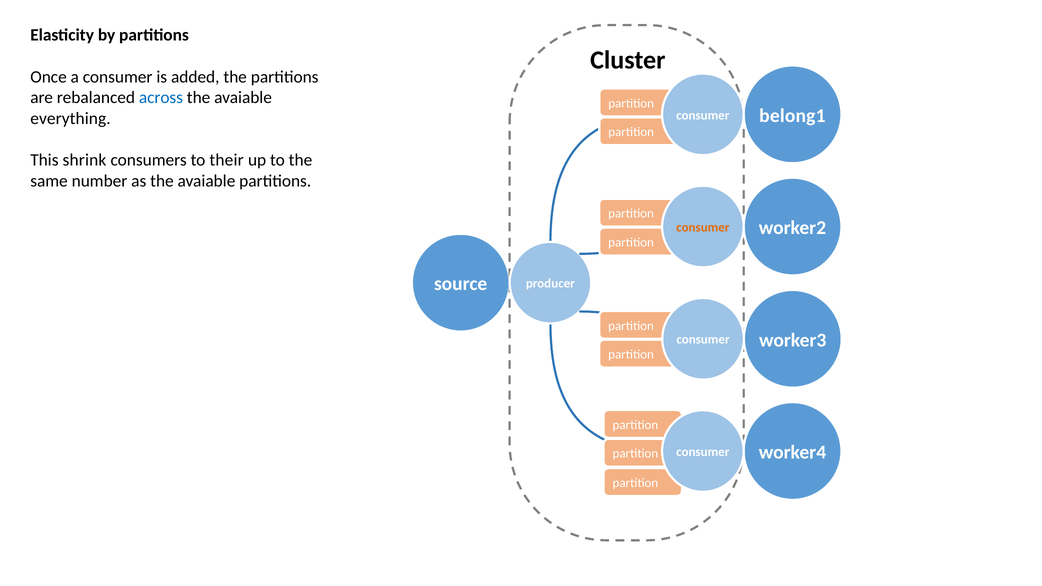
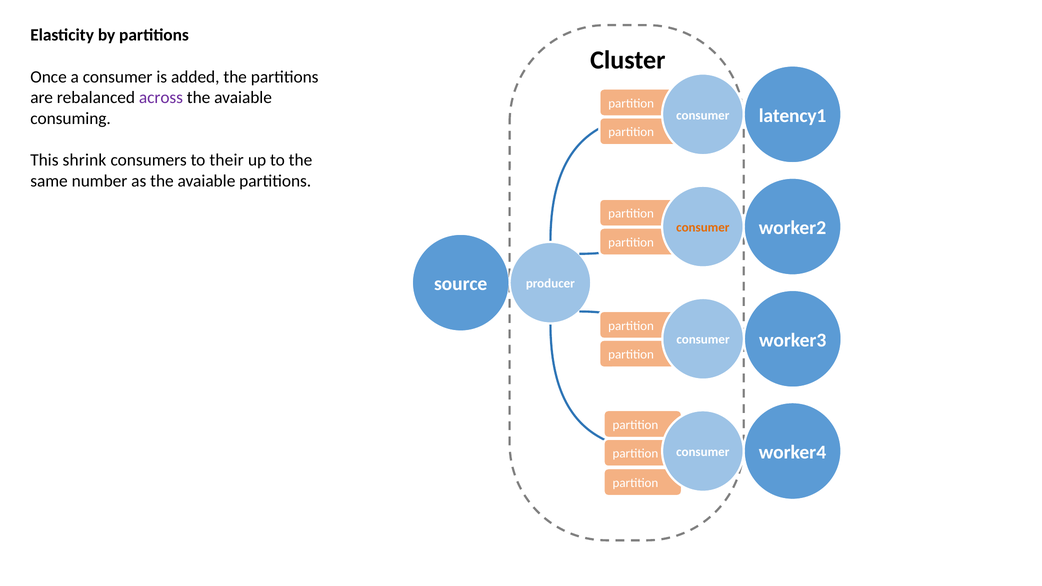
across colour: blue -> purple (161, 98)
belong1: belong1 -> latency1 (793, 116)
everything: everything -> consuming (71, 119)
